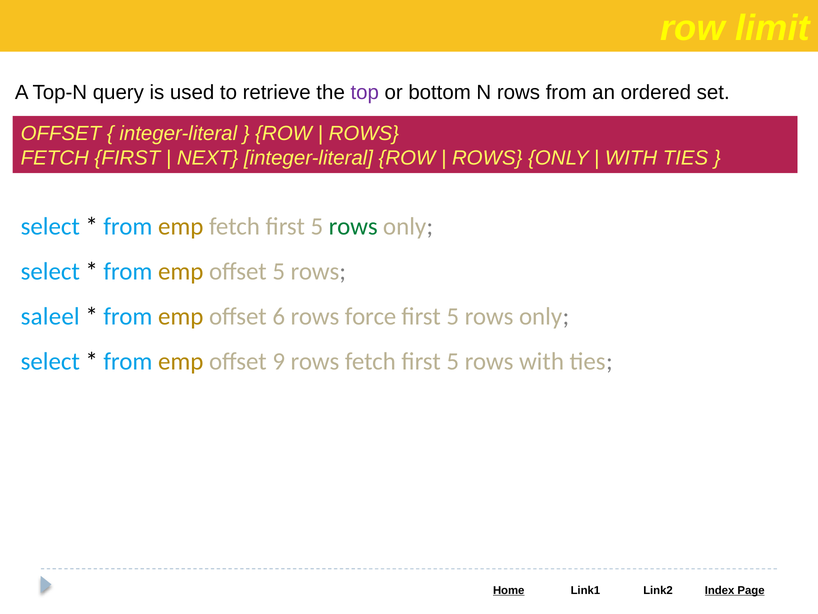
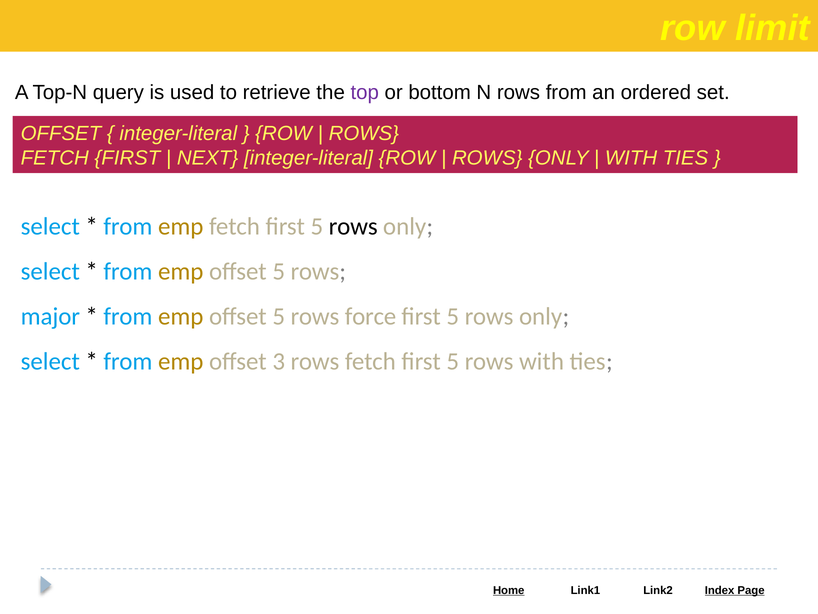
rows colour: green -> black (353, 226)
saleel: saleel -> major (50, 316)
6: 6 -> 5 (279, 316)
9: 9 -> 3 (279, 361)
